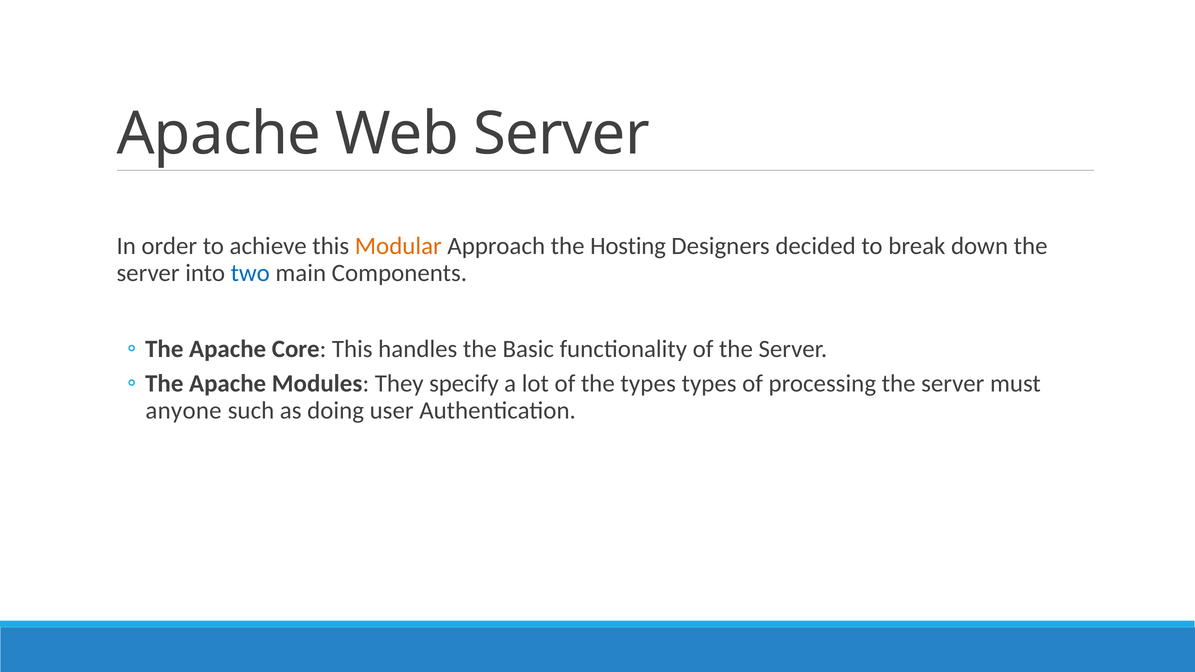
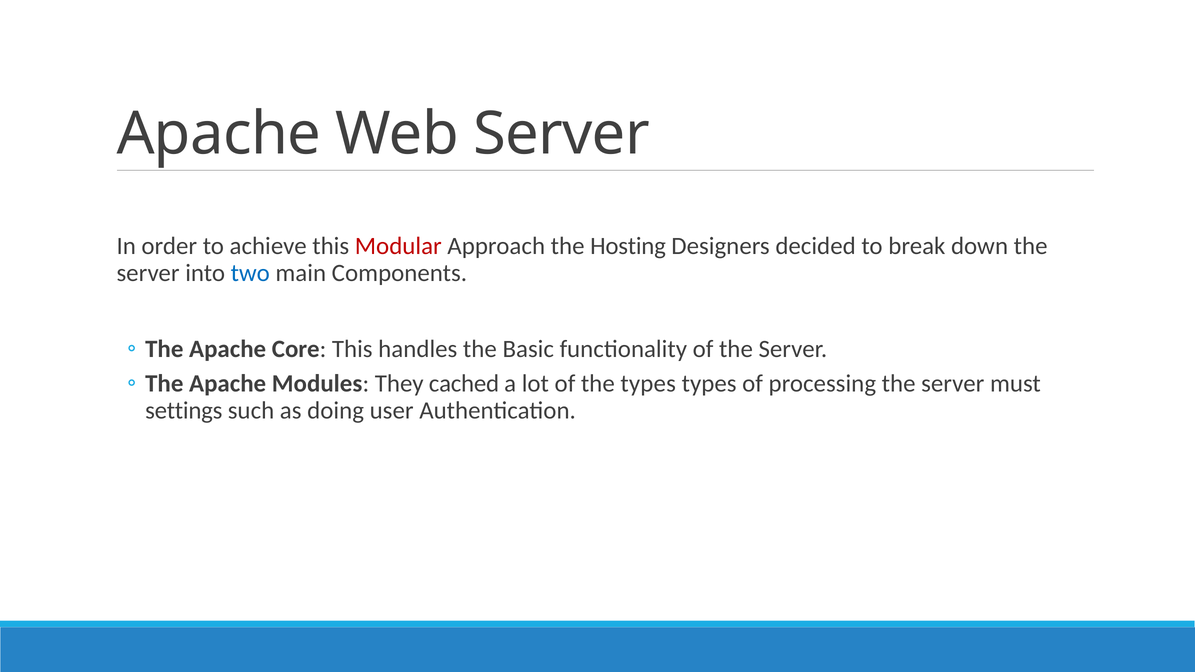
Modular colour: orange -> red (398, 246)
specify: specify -> cached (464, 384)
anyone: anyone -> settings (184, 411)
